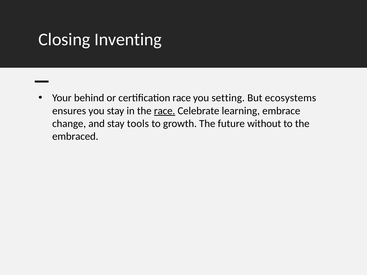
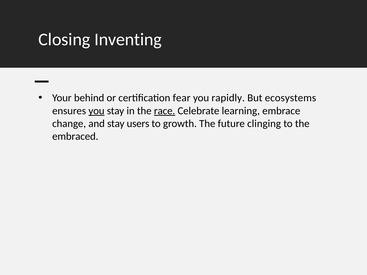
certification race: race -> fear (182, 98)
setting: setting -> rapidly (228, 98)
you underline: none -> present (96, 111)
tools: tools -> users (138, 124)
without: without -> clinging (264, 124)
